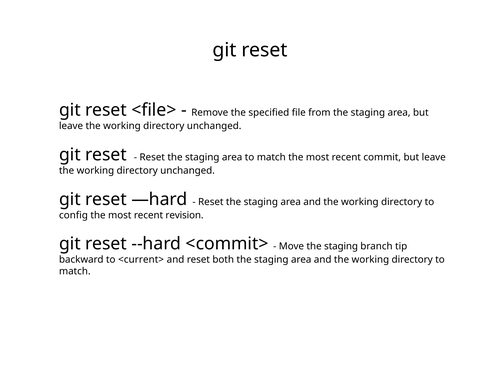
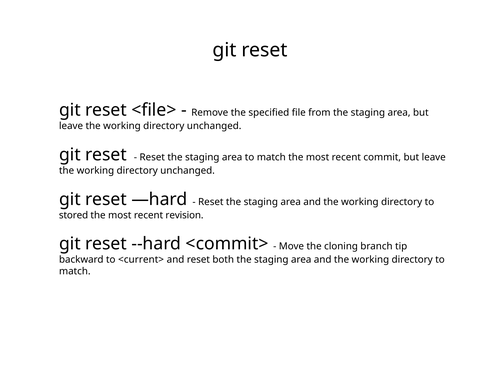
config: config -> stored (74, 215)
Move the staging: staging -> cloning (341, 246)
